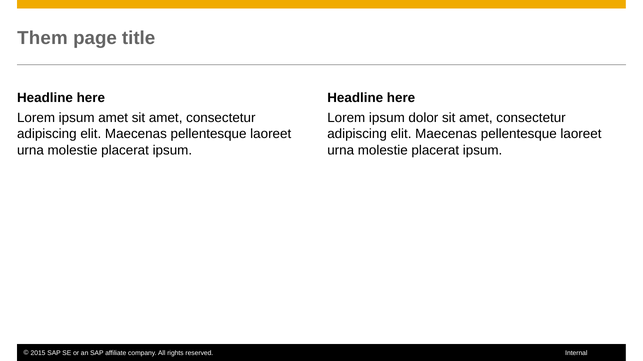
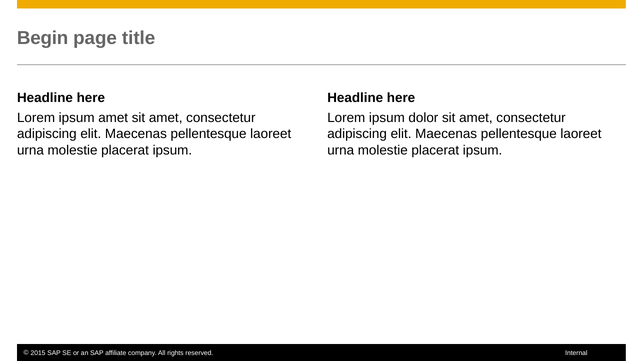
Them: Them -> Begin (43, 38)
